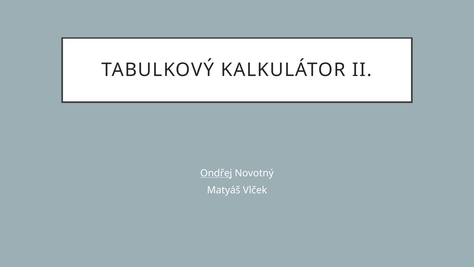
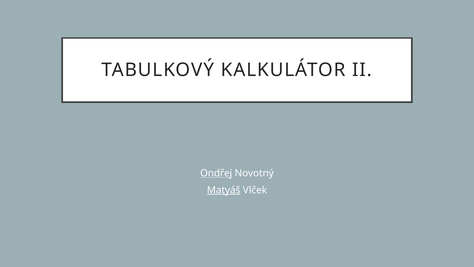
Matyáš underline: none -> present (224, 190)
